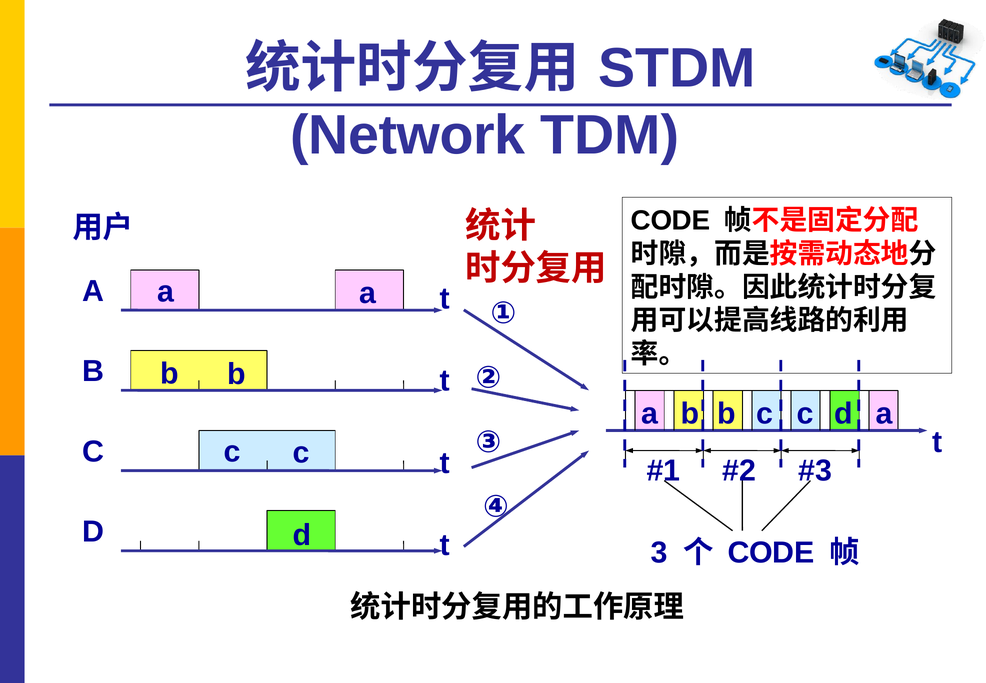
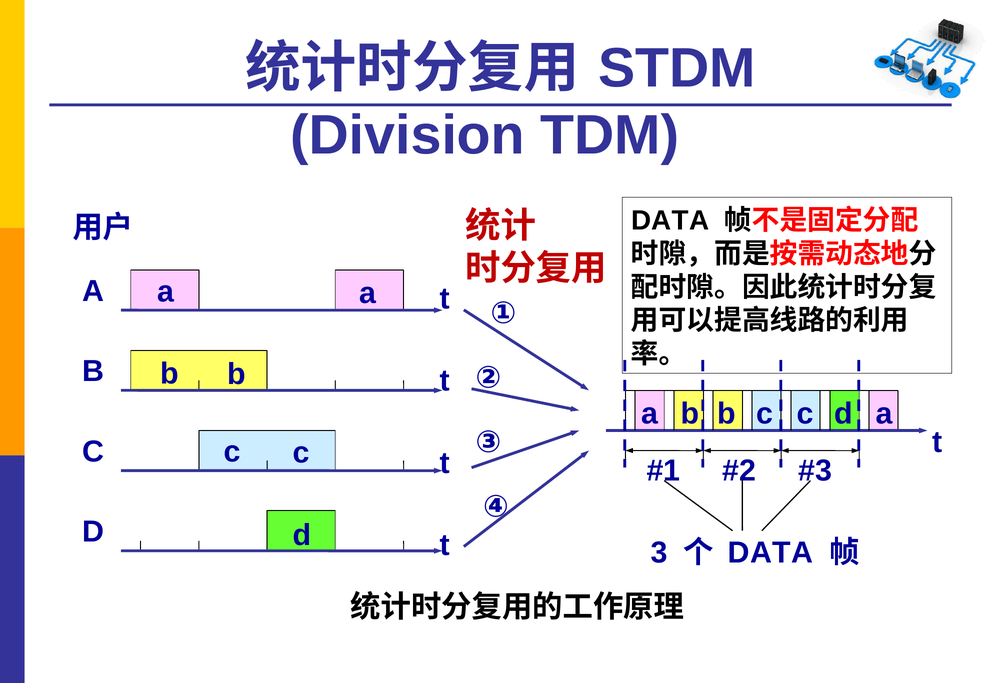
Network: Network -> Division (408, 135)
CODE: CODE -> DATA (670, 220)
CODE: CODE -> DATA (771, 552)
